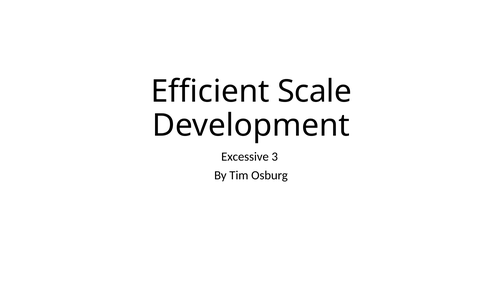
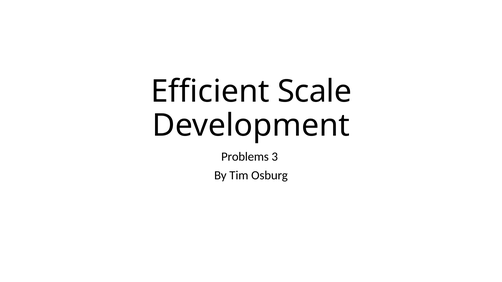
Excessive: Excessive -> Problems (245, 157)
